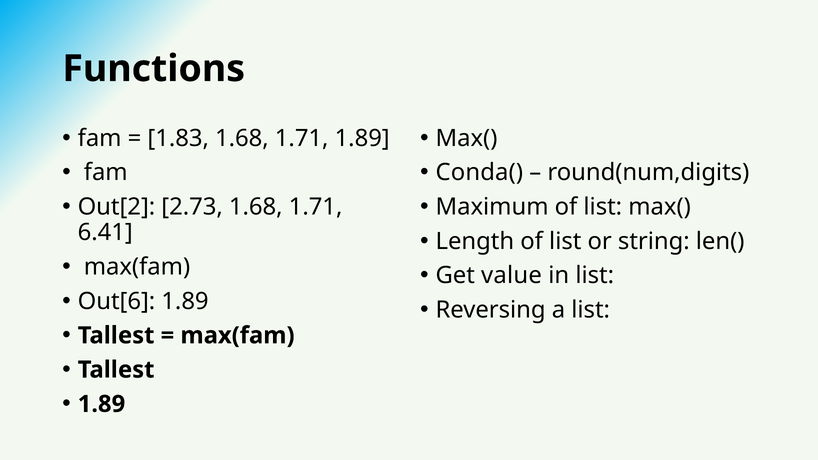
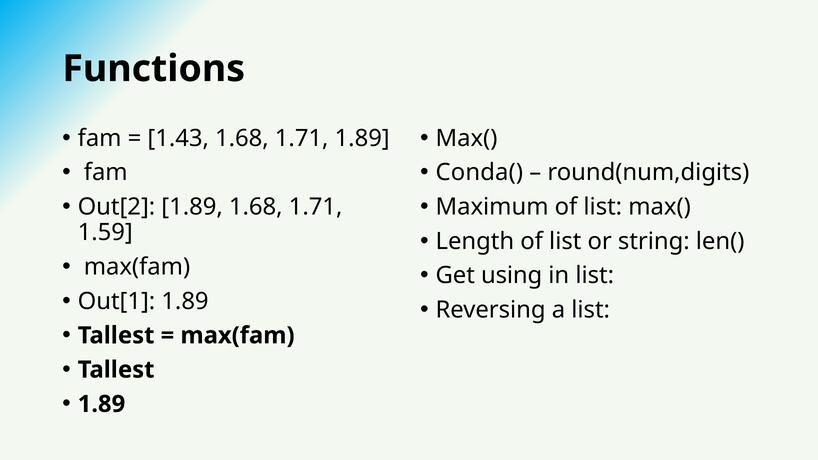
1.83: 1.83 -> 1.43 (178, 138)
Out[2 2.73: 2.73 -> 1.89 (192, 207)
6.41: 6.41 -> 1.59 (105, 233)
value: value -> using (512, 275)
Out[6: Out[6 -> Out[1 (116, 301)
